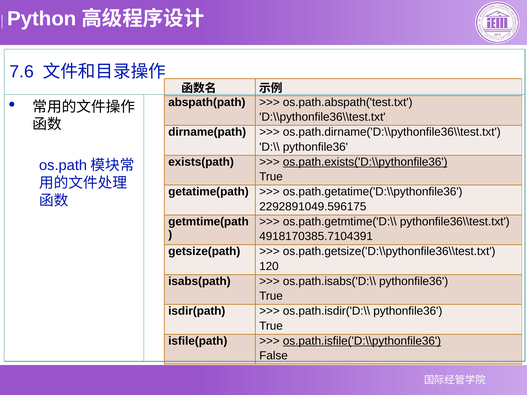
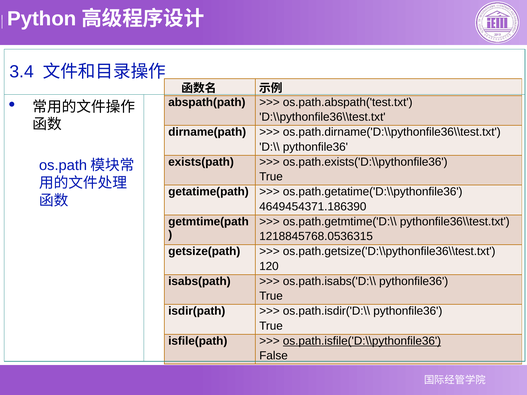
7.6: 7.6 -> 3.4 (22, 72)
os.path.exists('D:\\pythonfile36 underline: present -> none (365, 162)
2292891049.596175: 2292891049.596175 -> 4649454371.186390 (313, 207)
4918170385.7104391: 4918170385.7104391 -> 1218845768.0536315 (316, 237)
